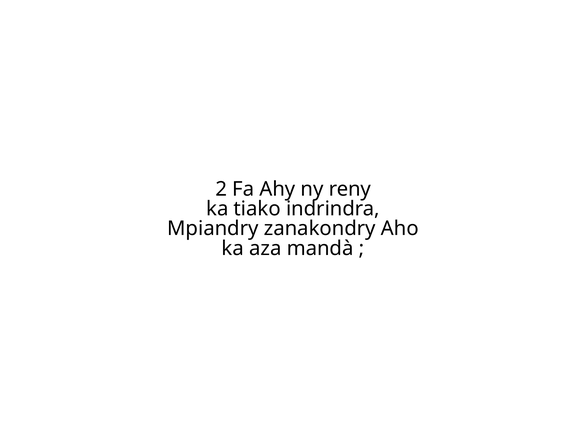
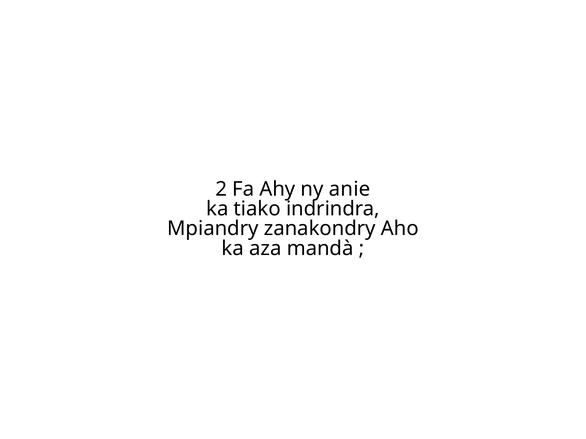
reny: reny -> anie (350, 189)
